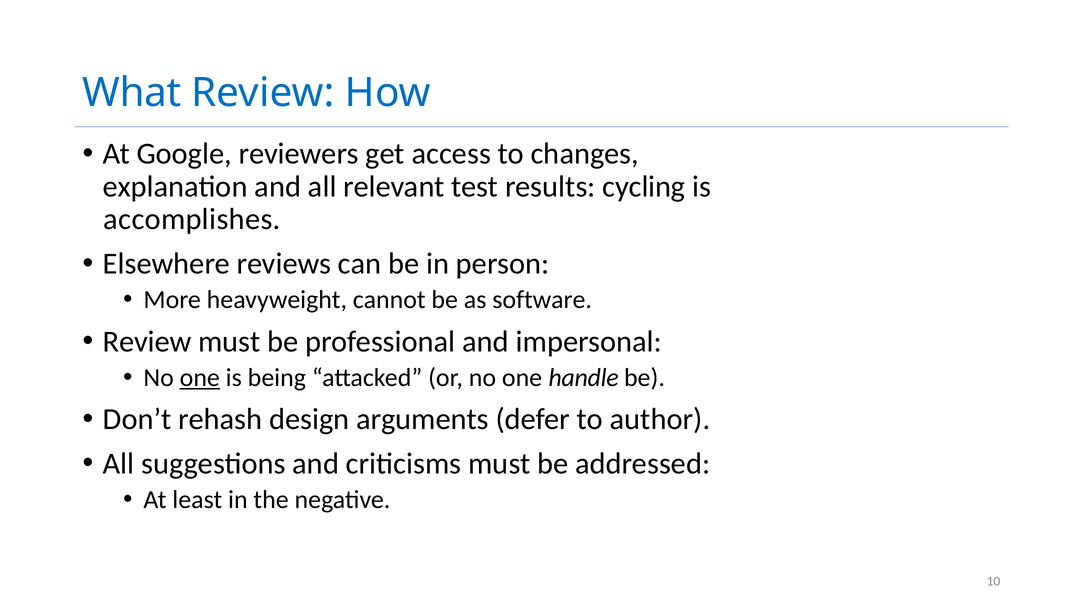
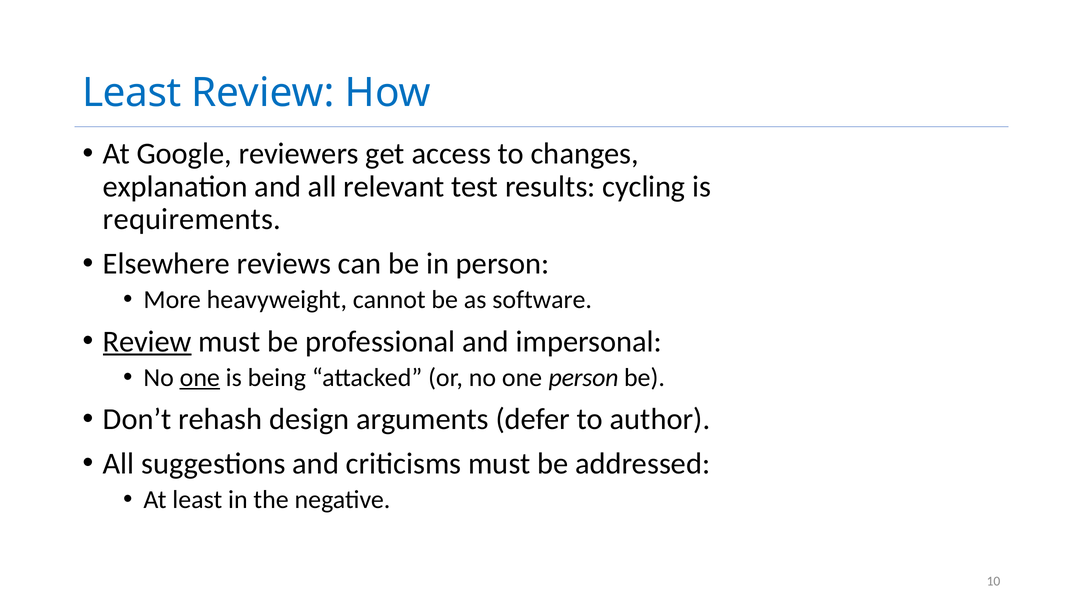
What: What -> Least (132, 93)
accomplishes: accomplishes -> requirements (192, 219)
Review underline: none -> present (147, 342)
one handle: handle -> person (584, 378)
